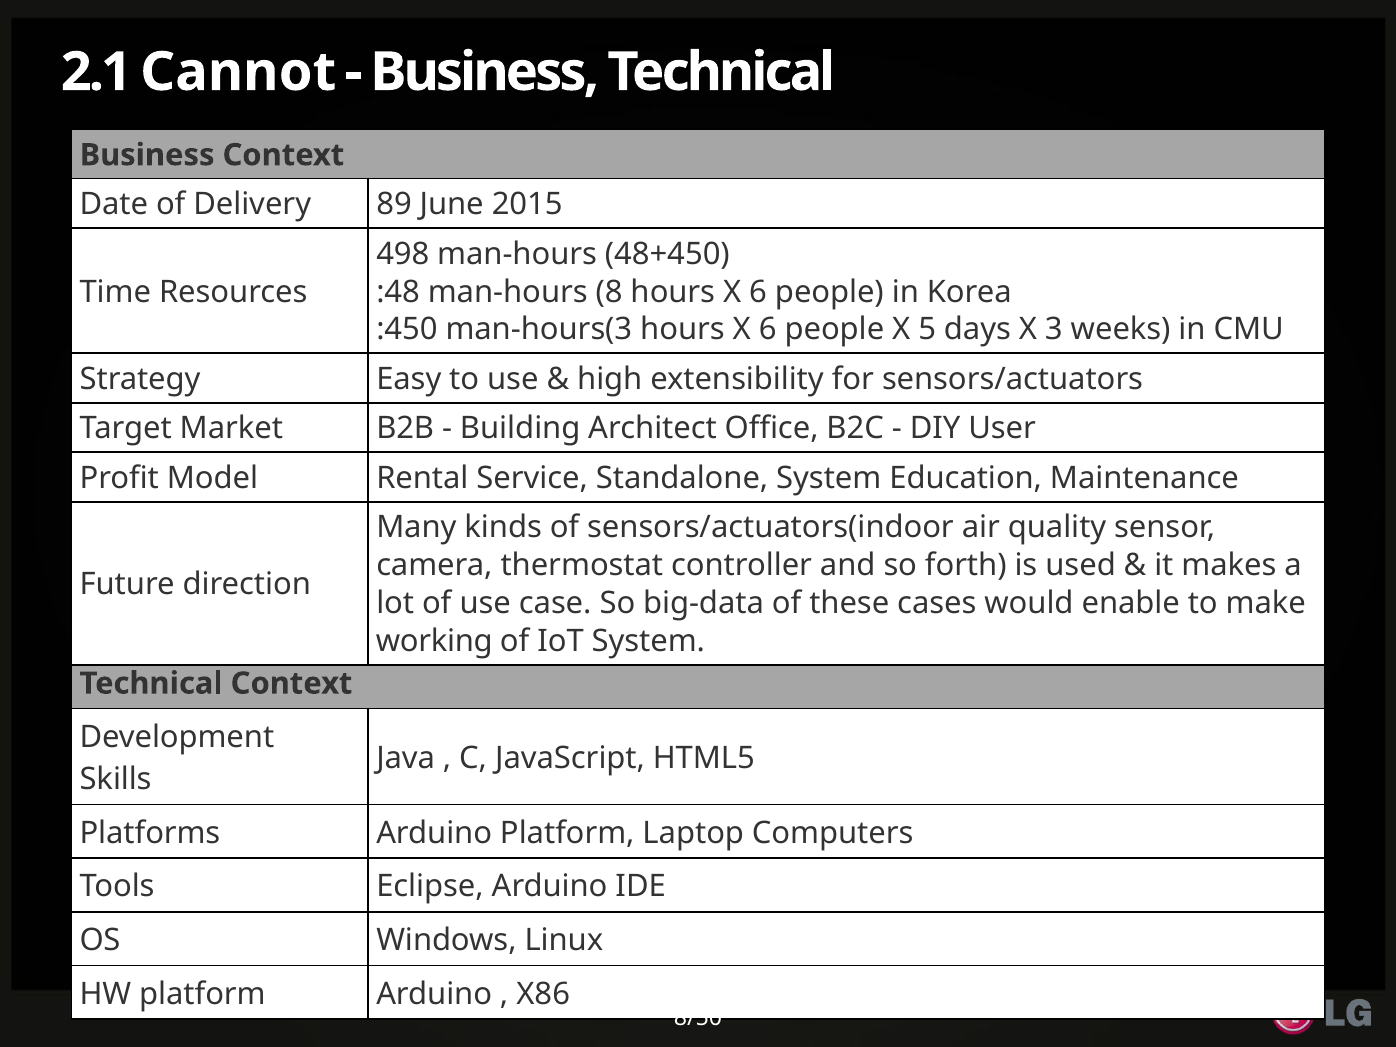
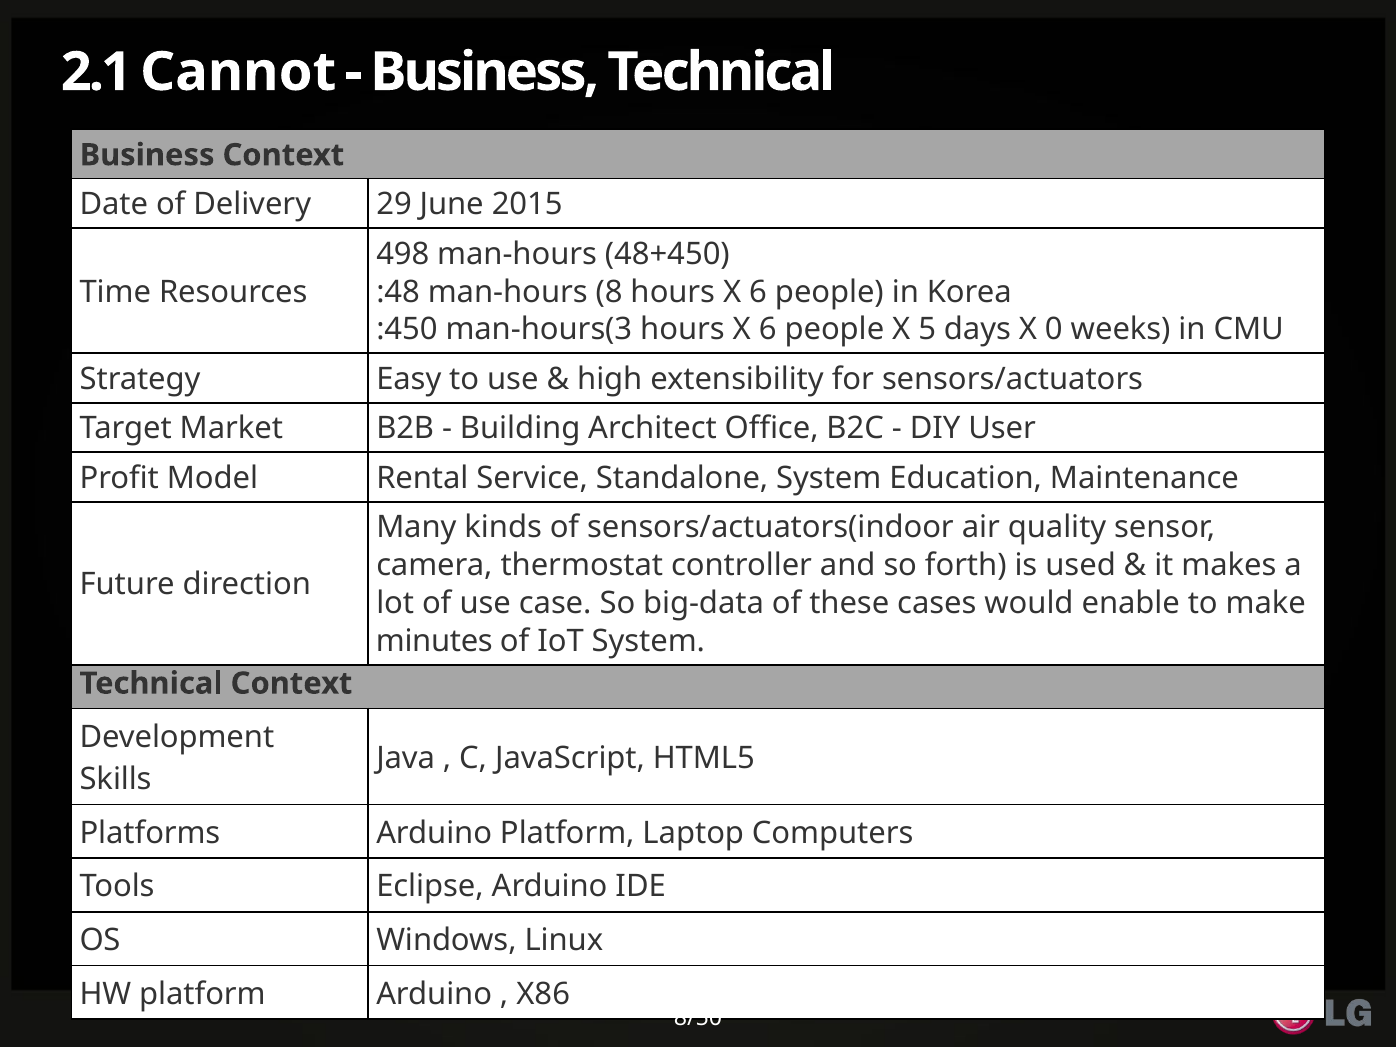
89: 89 -> 29 (394, 205)
3: 3 -> 0 (1054, 330)
working: working -> minutes (434, 641)
